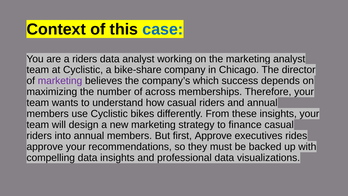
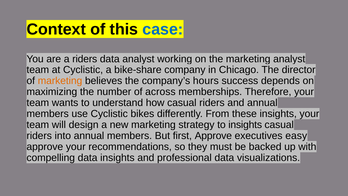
marketing colour: purple -> orange (60, 81)
which: which -> hours (206, 81)
to finance: finance -> insights (245, 125)
rides: rides -> easy (296, 136)
